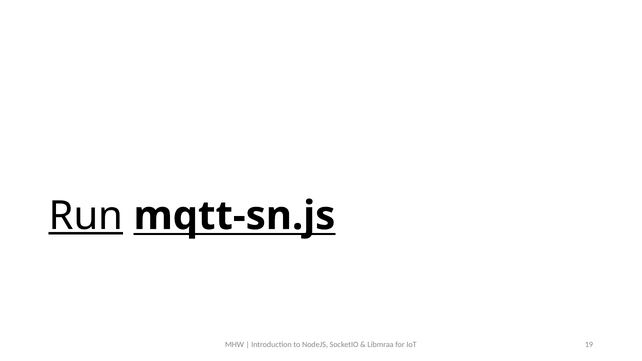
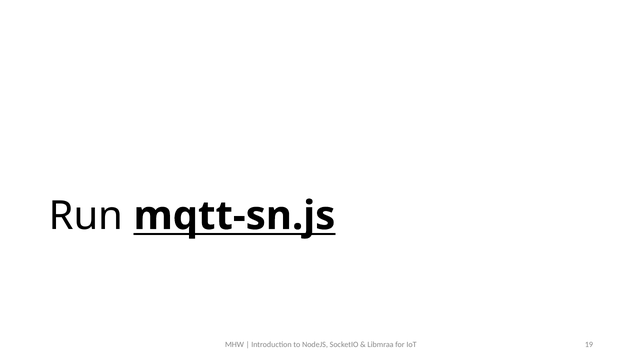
Run underline: present -> none (86, 216)
